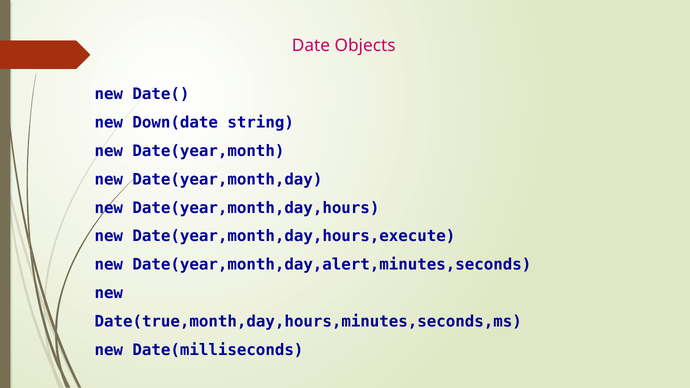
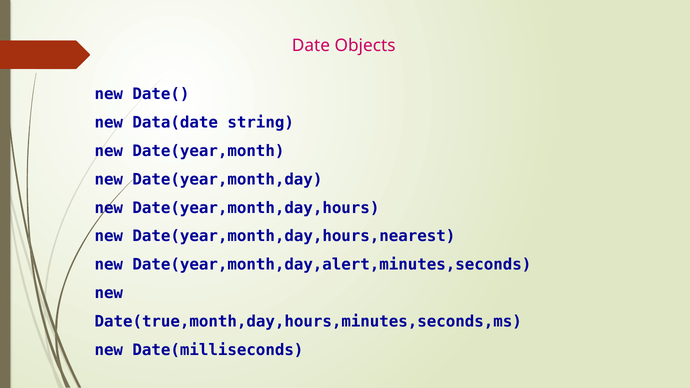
Down(date: Down(date -> Data(date (175, 123)
Date(year,month,day,hours,execute: Date(year,month,day,hours,execute -> Date(year,month,day,hours,nearest (294, 236)
